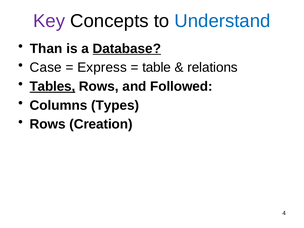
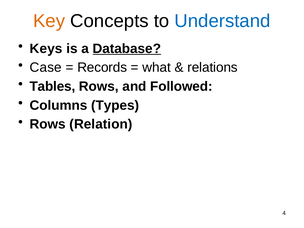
Key colour: purple -> orange (49, 21)
Than: Than -> Keys (46, 49)
Express: Express -> Records (102, 67)
table: table -> what (157, 67)
Tables underline: present -> none (52, 86)
Creation: Creation -> Relation (101, 124)
